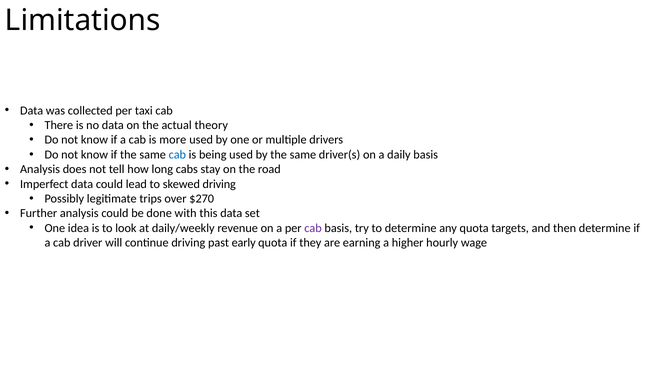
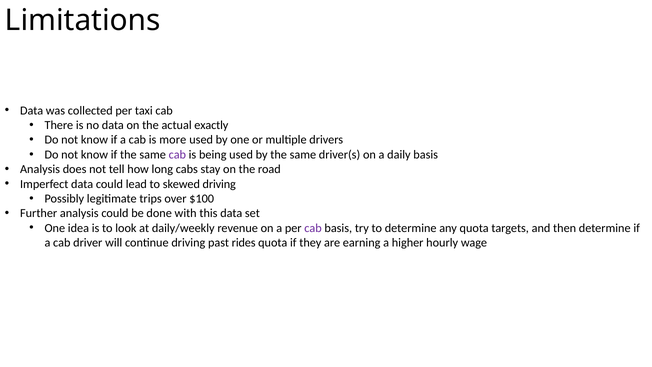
theory: theory -> exactly (211, 125)
cab colour: blue -> purple (177, 155)
$270: $270 -> $100 (202, 199)
early: early -> rides (244, 243)
